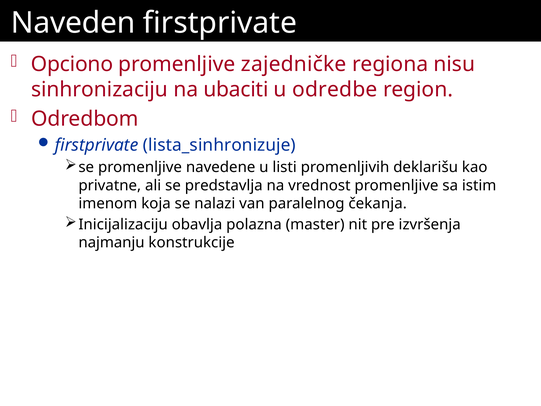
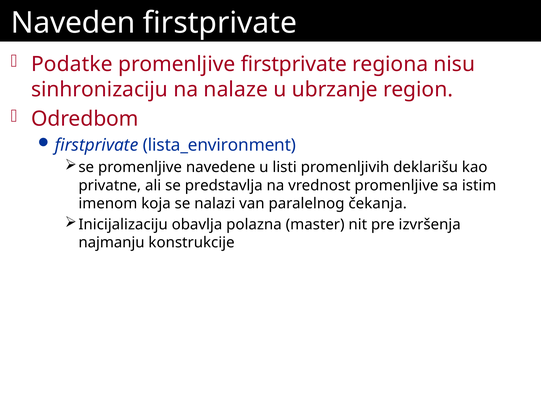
Opciono: Opciono -> Podatke (72, 64)
promenljive zajedničke: zajedničke -> firstprivate (294, 64)
ubaciti: ubaciti -> nalaze (236, 89)
odredbe: odredbe -> ubrzanje (335, 89)
lista_sinhronizuje: lista_sinhronizuje -> lista_environment (220, 145)
